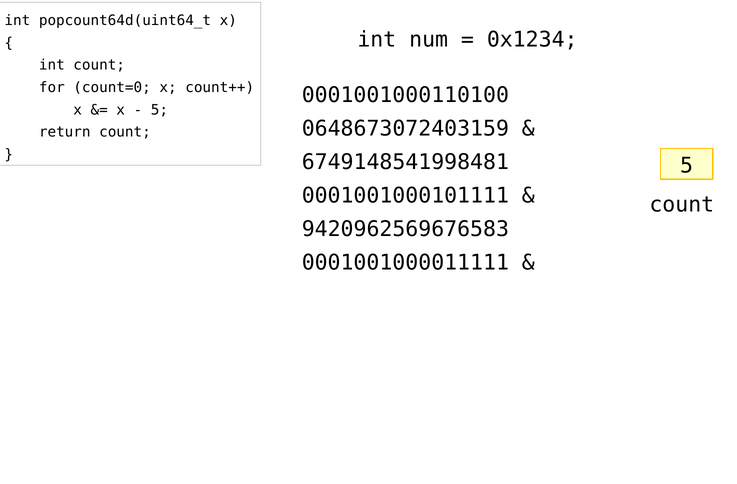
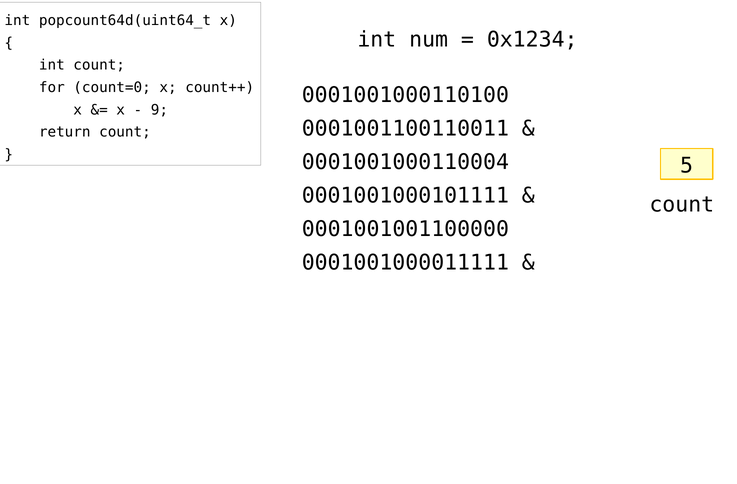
5: 5 -> 9 (159, 110)
0648673072403159: 0648673072403159 -> 0001001100110011 (405, 129)
6749148541998481: 6749148541998481 -> 0001001000110004 (405, 162)
9420962569676583: 9420962569676583 -> 0001001001100000 (405, 229)
